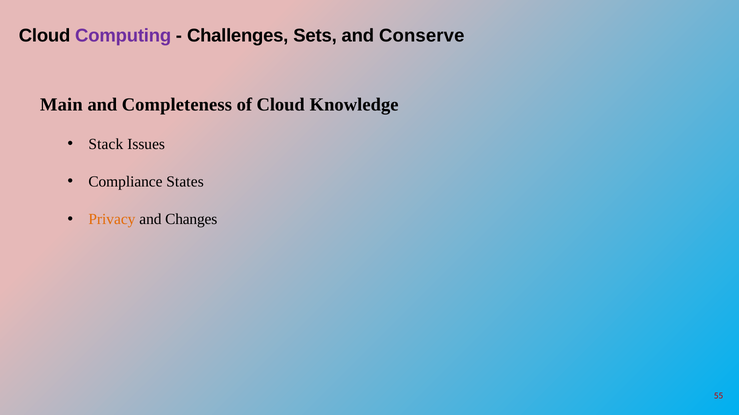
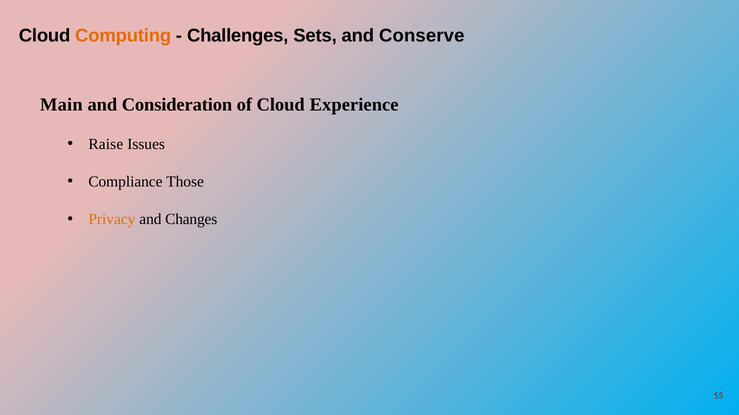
Computing colour: purple -> orange (123, 36)
Completeness: Completeness -> Consideration (177, 105)
Knowledge: Knowledge -> Experience (354, 105)
Stack: Stack -> Raise (106, 144)
States: States -> Those (185, 182)
